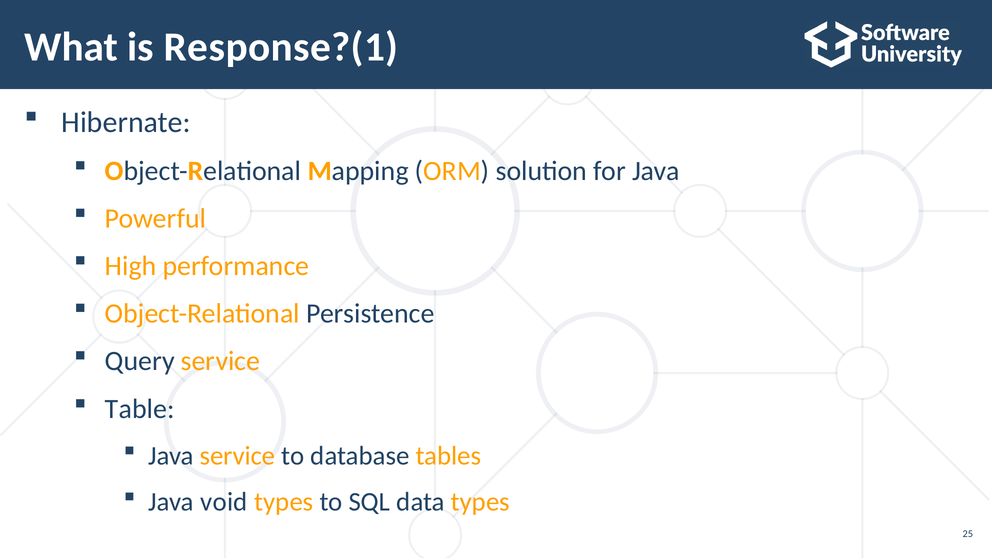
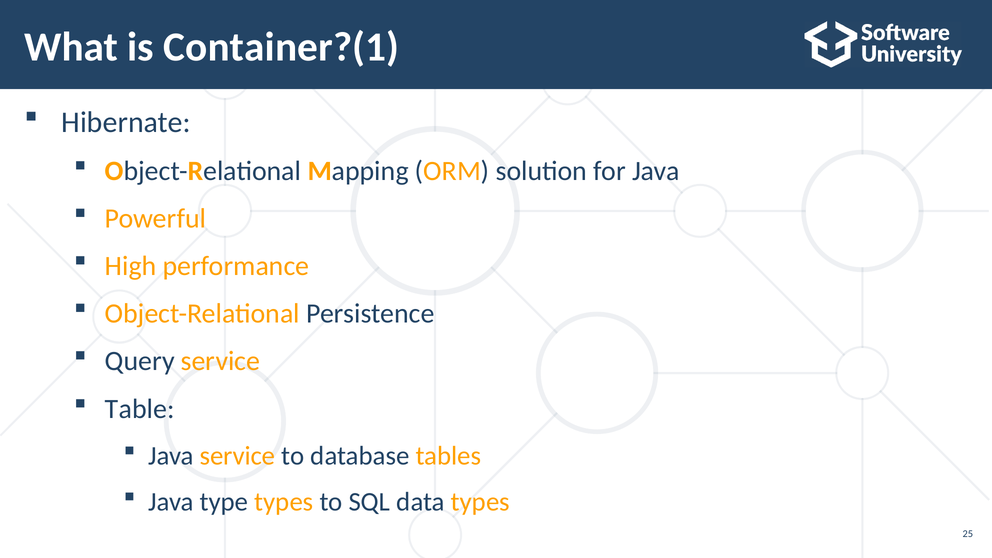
Response?(1: Response?(1 -> Container?(1 (281, 47)
void: void -> type (224, 502)
